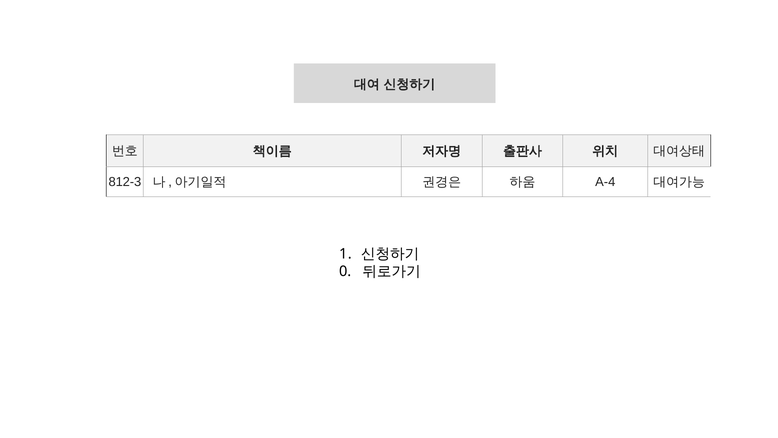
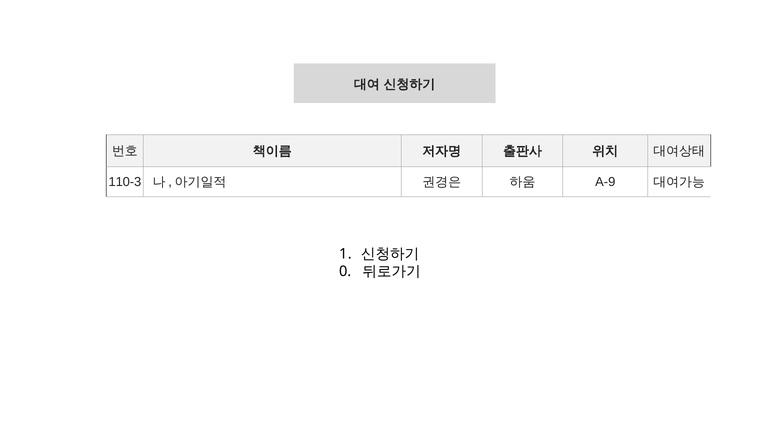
812-3: 812-3 -> 110-3 (125, 182)
A-4: A-4 -> A-9 (605, 182)
